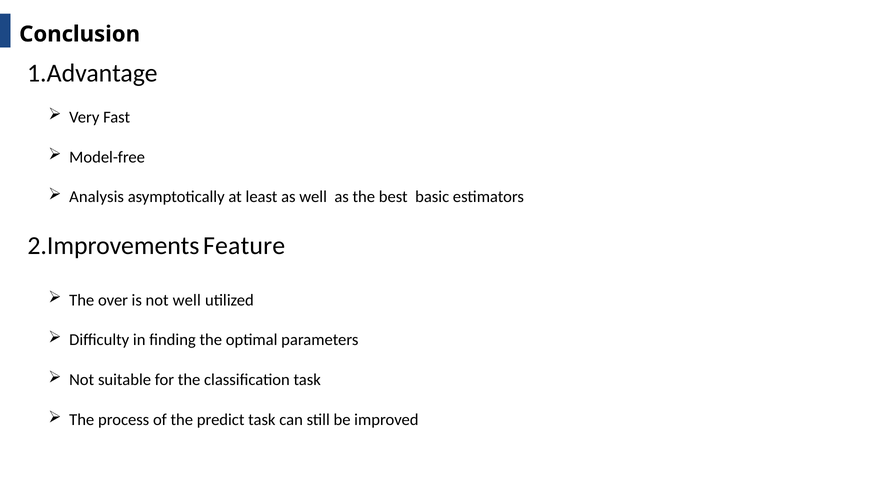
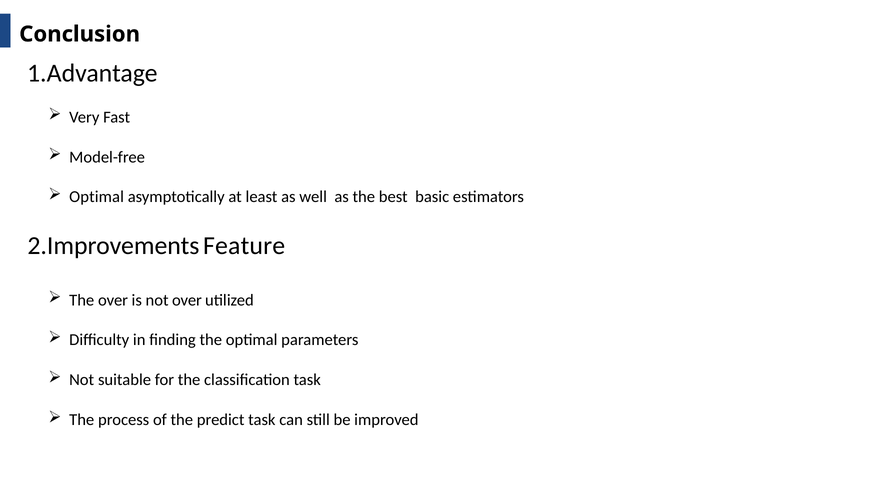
Analysis: Analysis -> Optimal (97, 197)
not well: well -> over (187, 300)
